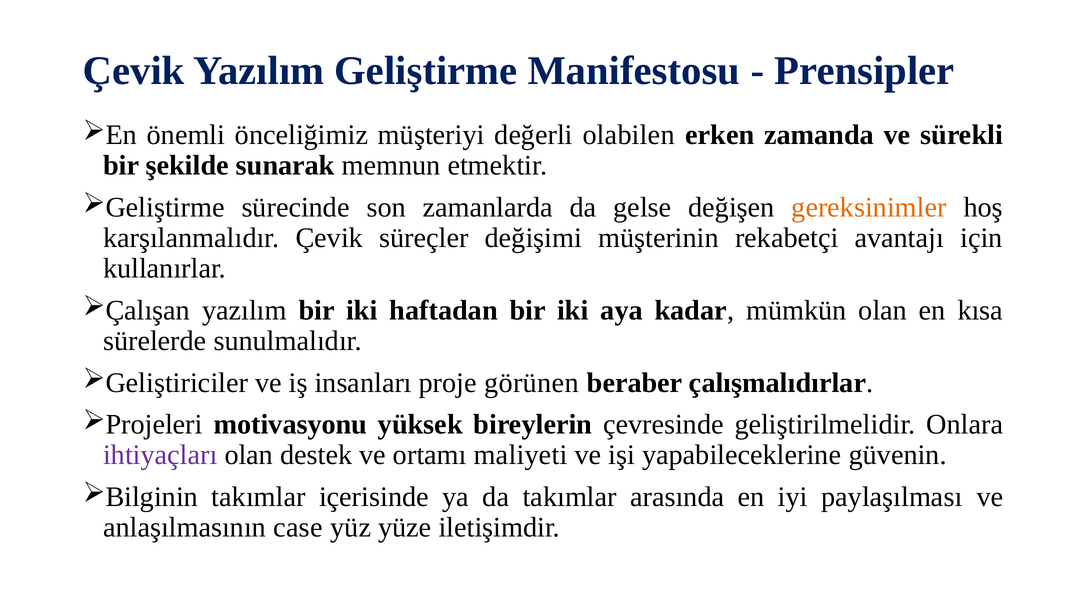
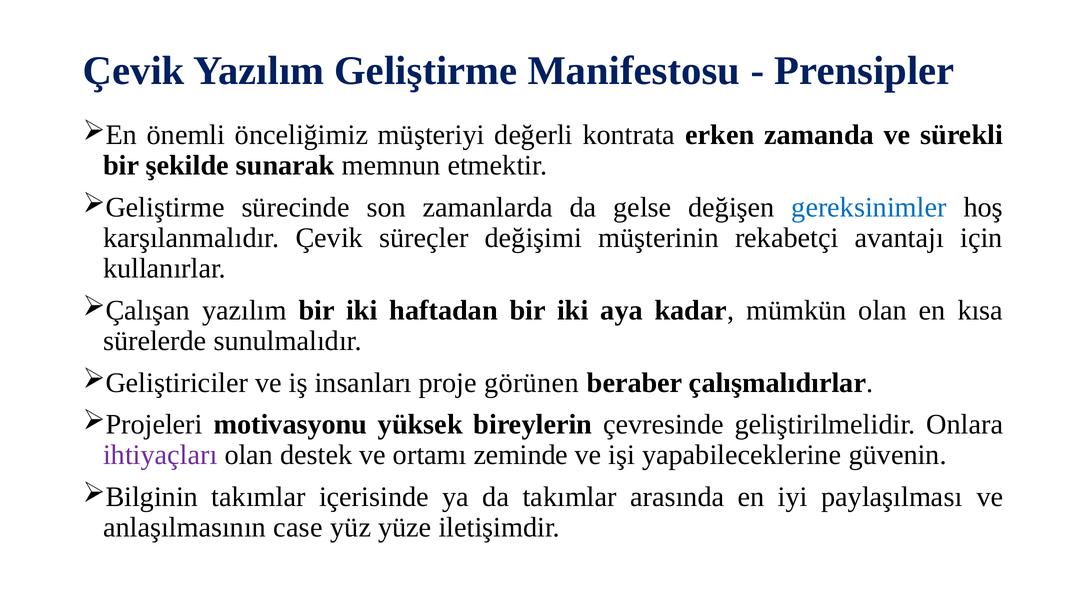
olabilen: olabilen -> kontrata (629, 135)
gereksinimler colour: orange -> blue (869, 207)
maliyeti: maliyeti -> zeminde (521, 455)
